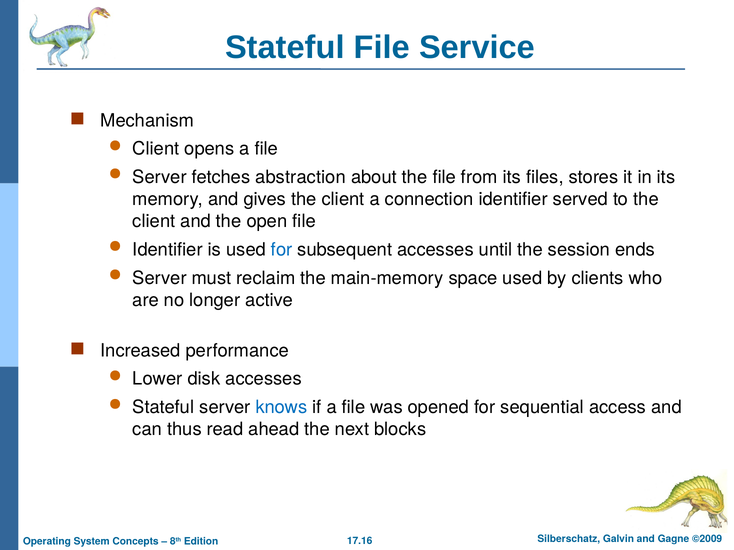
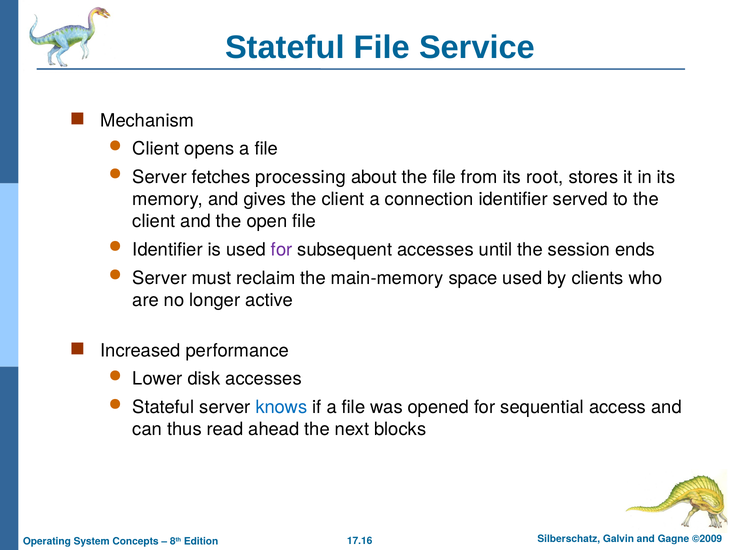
abstraction: abstraction -> processing (301, 177)
files: files -> root (545, 177)
for colour: blue -> purple (282, 250)
